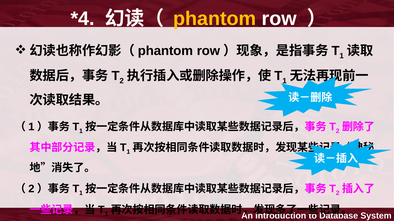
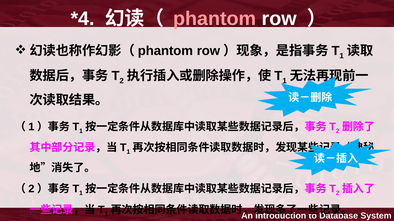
phantom colour: yellow -> pink (215, 19)
